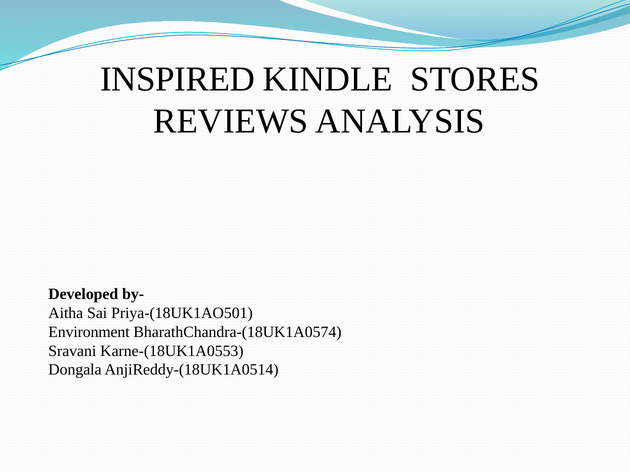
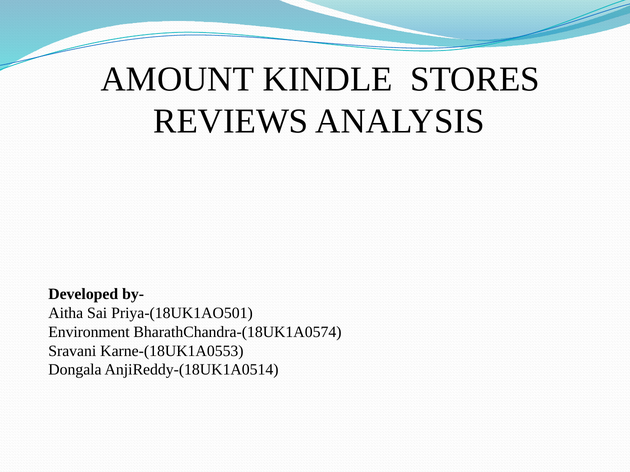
INSPIRED: INSPIRED -> AMOUNT (177, 79)
